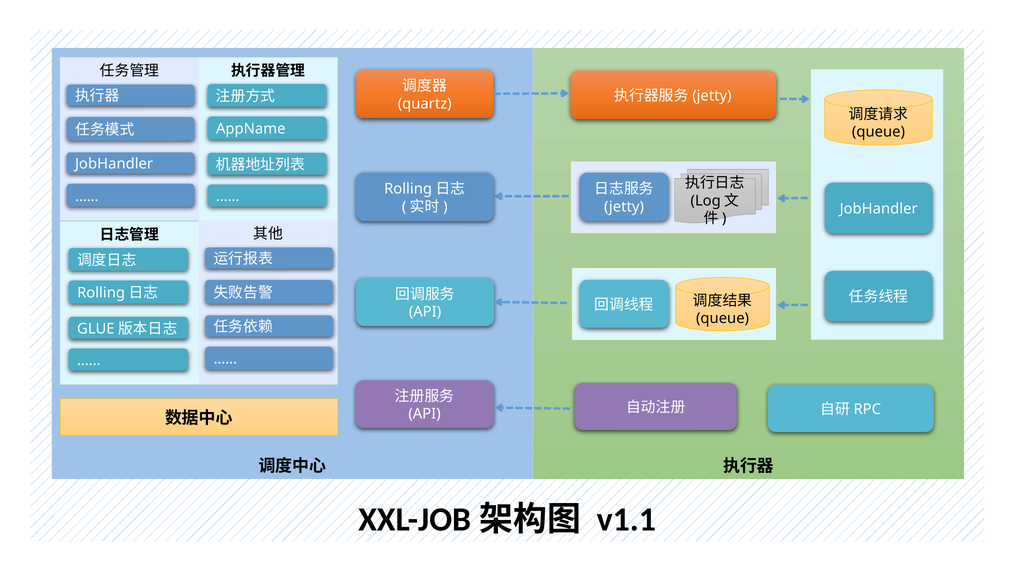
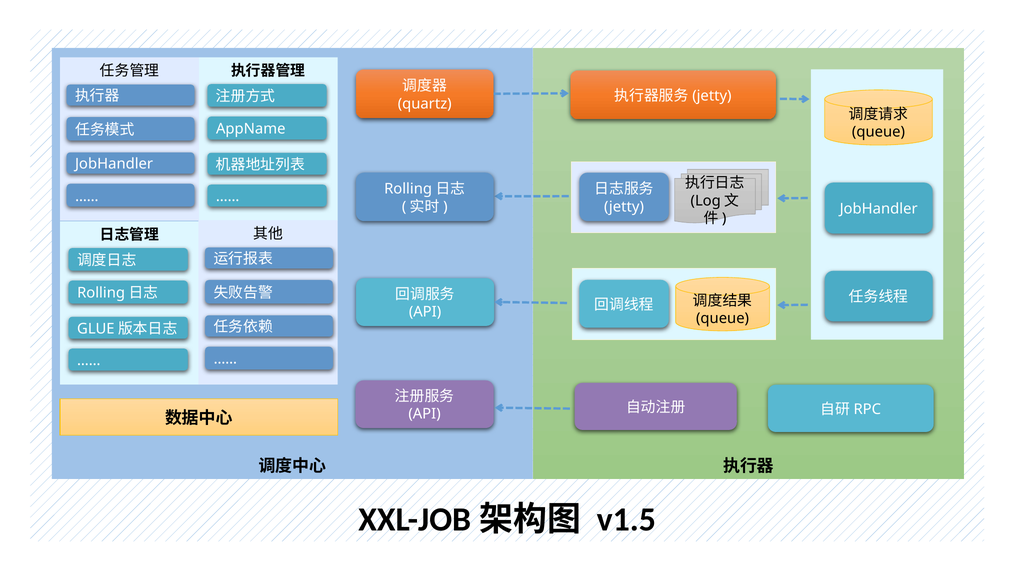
v1.1: v1.1 -> v1.5 (626, 520)
